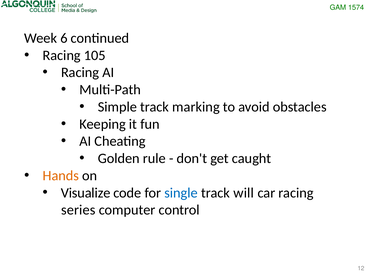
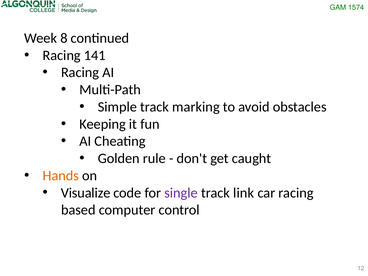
6: 6 -> 8 (64, 38)
105: 105 -> 141 (95, 55)
single colour: blue -> purple (181, 193)
will: will -> link (244, 193)
series: series -> based (78, 210)
